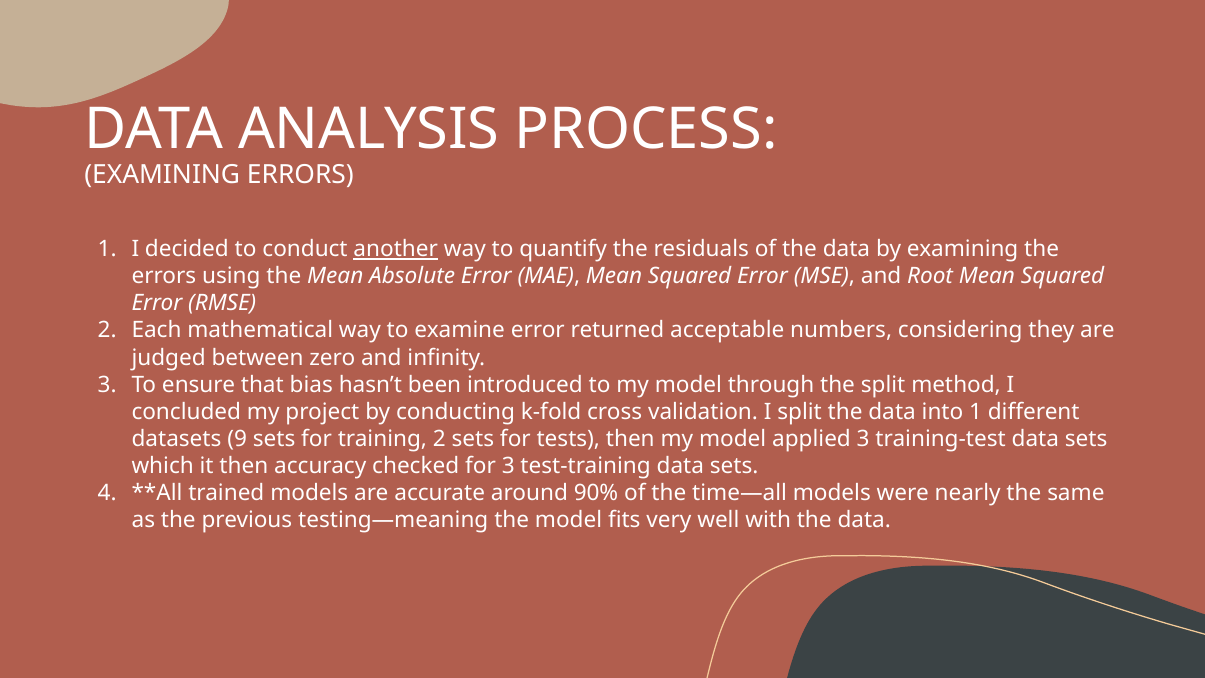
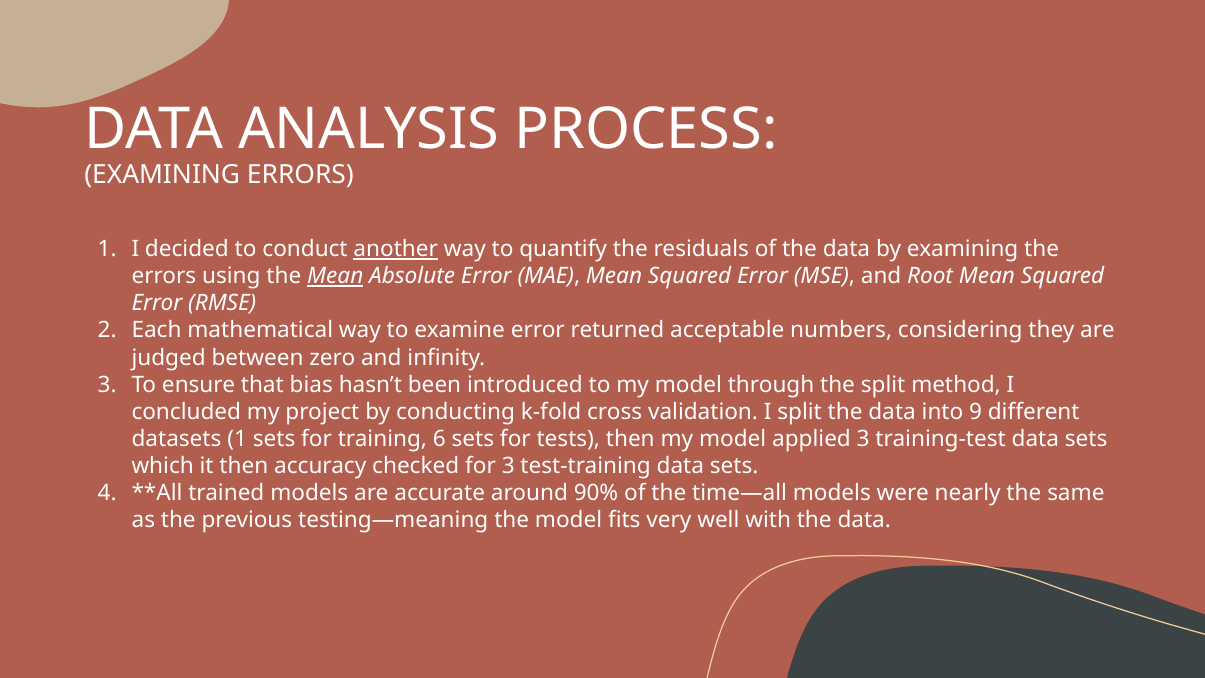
Mean underline: none -> present (335, 276)
into 1: 1 -> 9 (976, 412)
datasets 9: 9 -> 1 (237, 439)
training 2: 2 -> 6 (439, 439)
